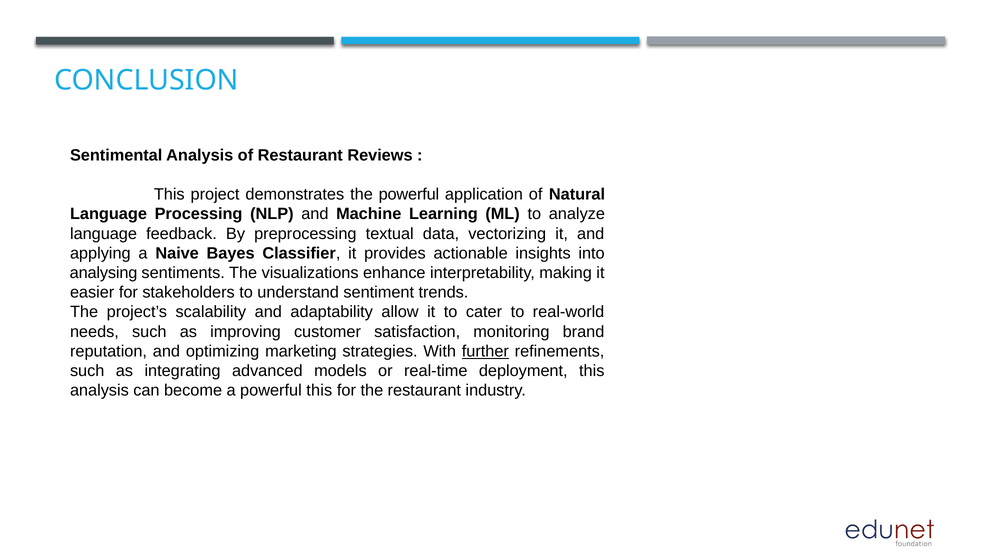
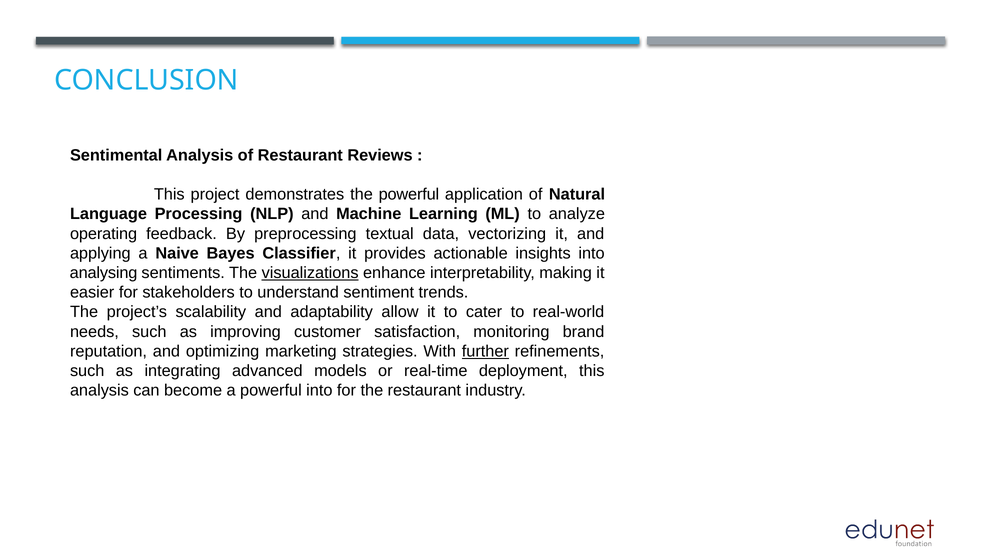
language: language -> operating (104, 234)
visualizations underline: none -> present (310, 273)
powerful this: this -> into (319, 390)
